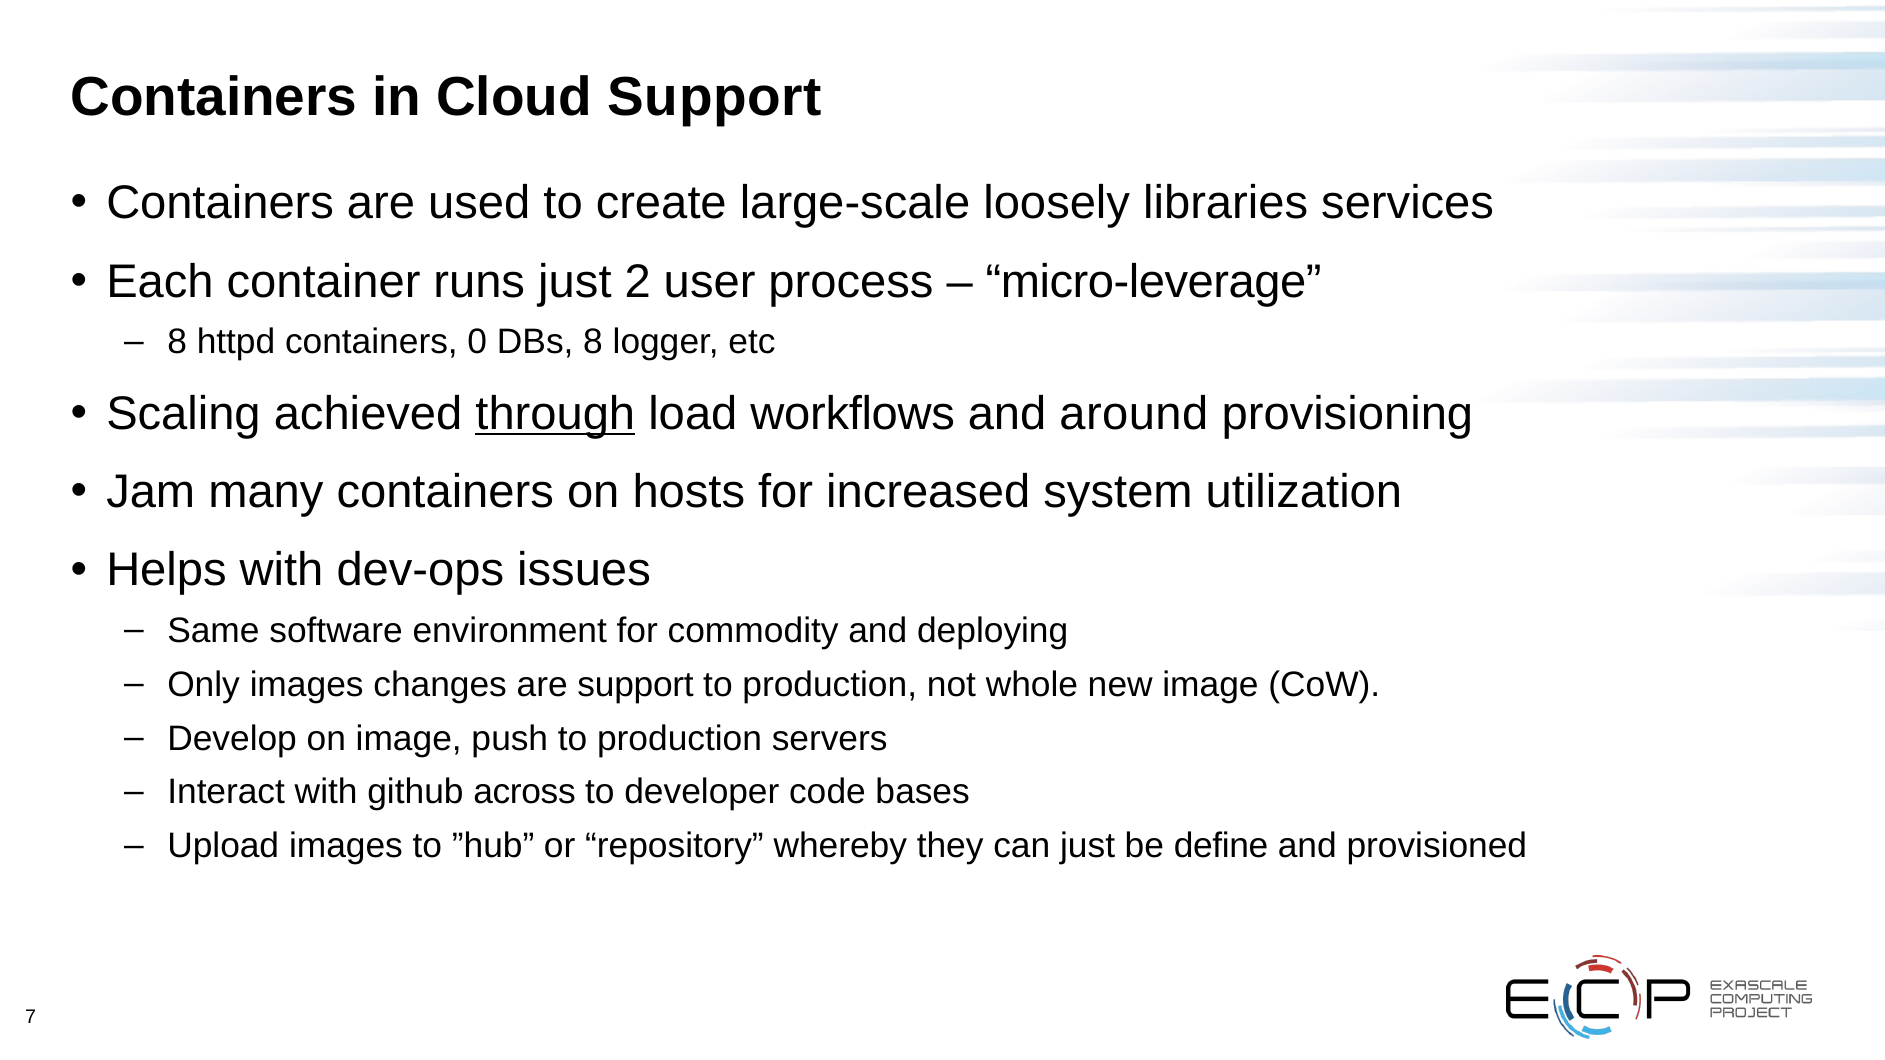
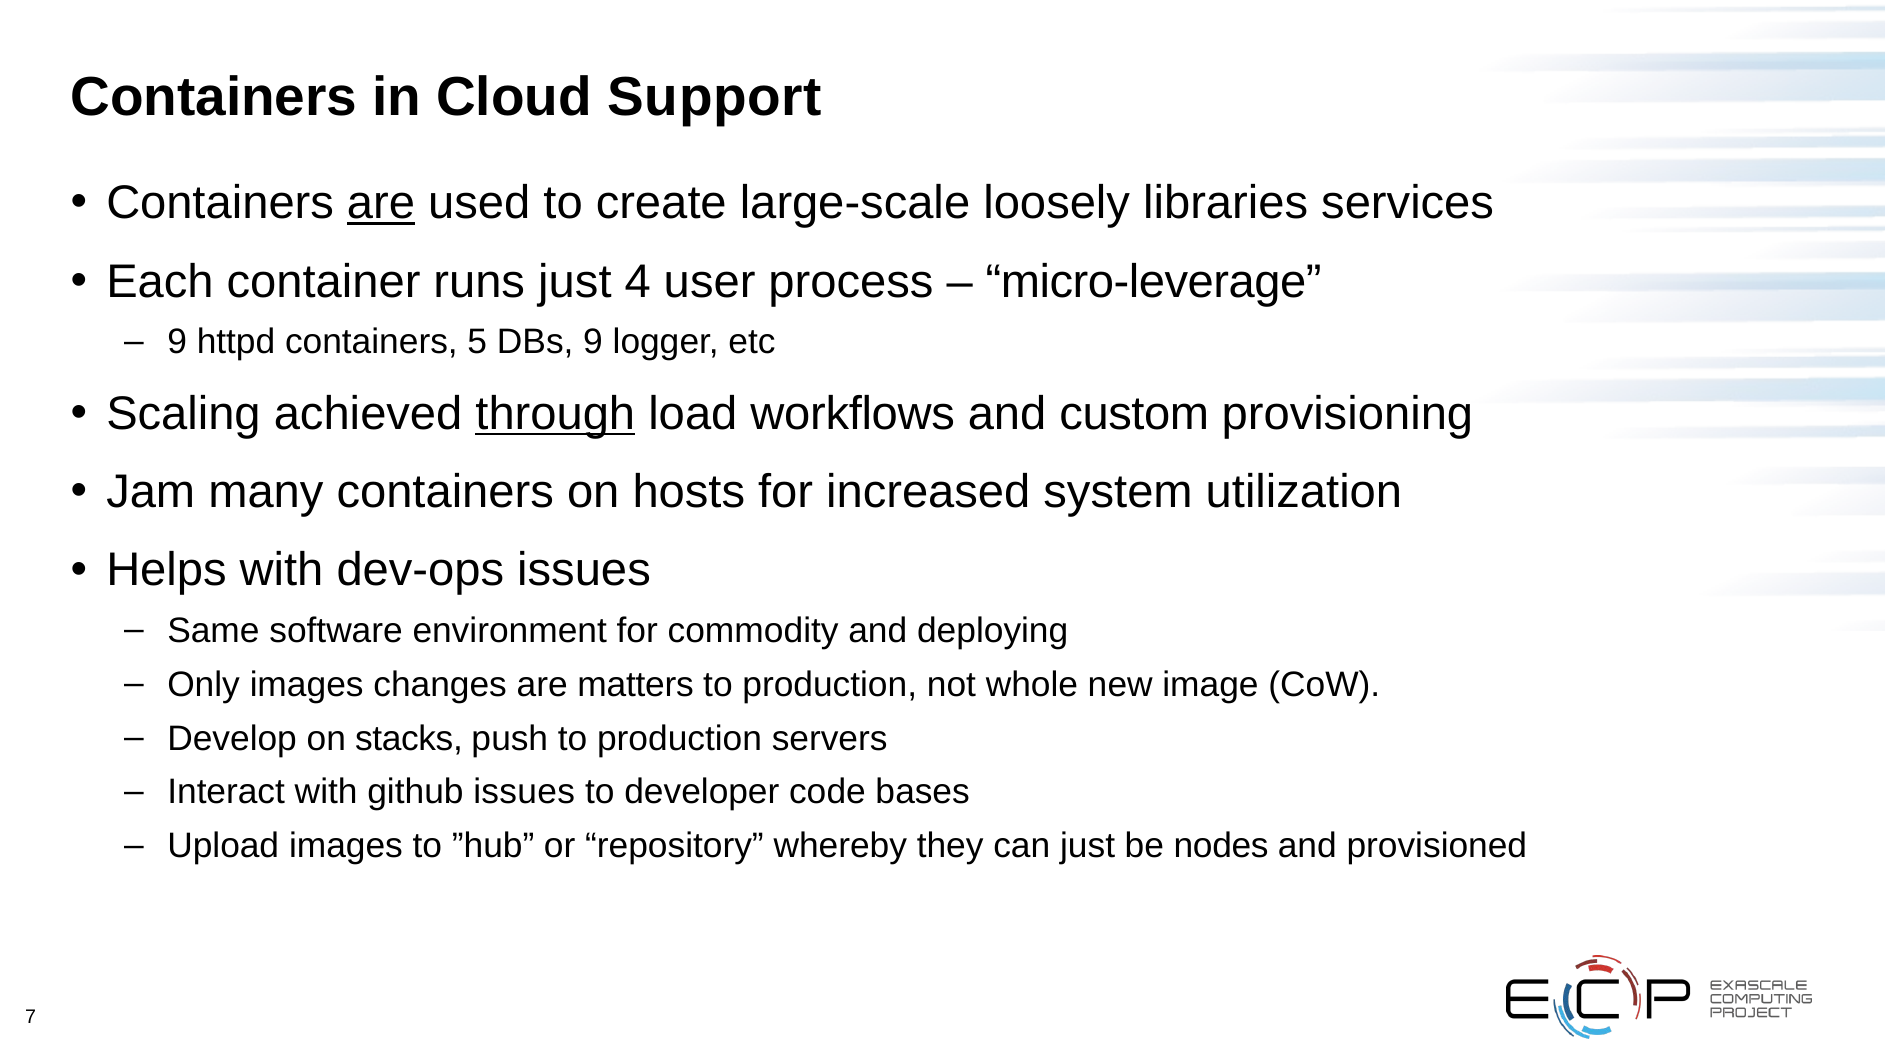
are underline: none -> present (381, 203)
2: 2 -> 4 (638, 282)
8: 8 -> 9 (177, 342)
0: 0 -> 5 (477, 342)
DBs 8: 8 -> 9 (593, 342)
around: around -> custom (1134, 414)
are support: support -> matters (636, 685)
on image: image -> stacks (409, 739)
github across: across -> issues (524, 792)
define: define -> nodes (1221, 846)
